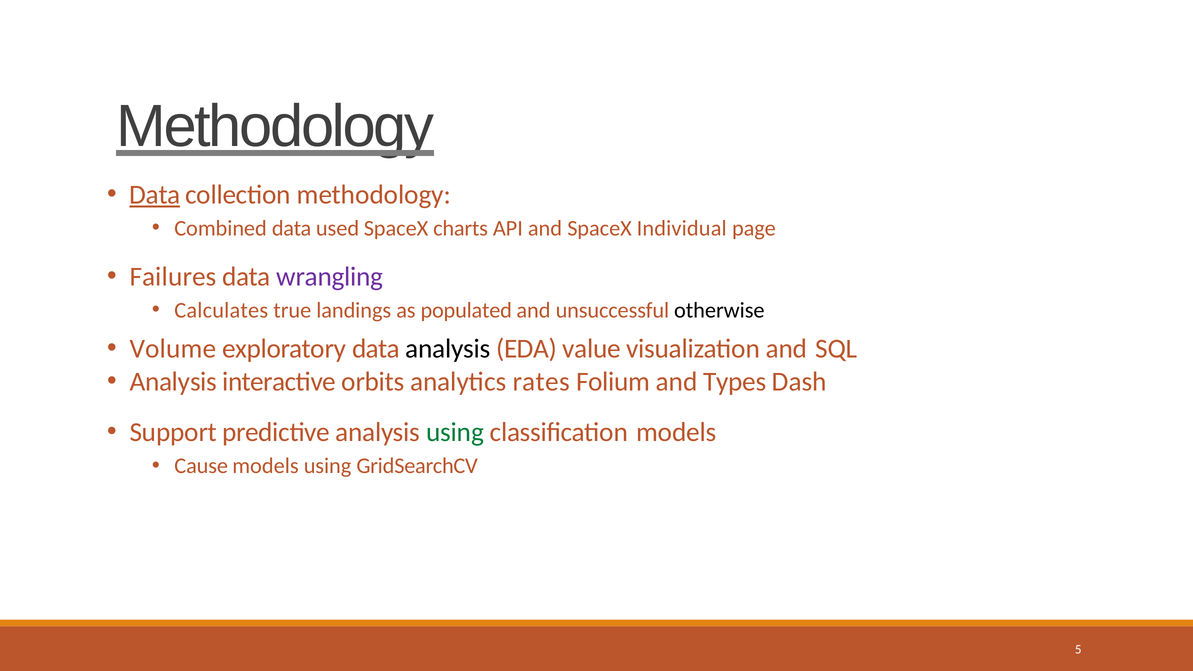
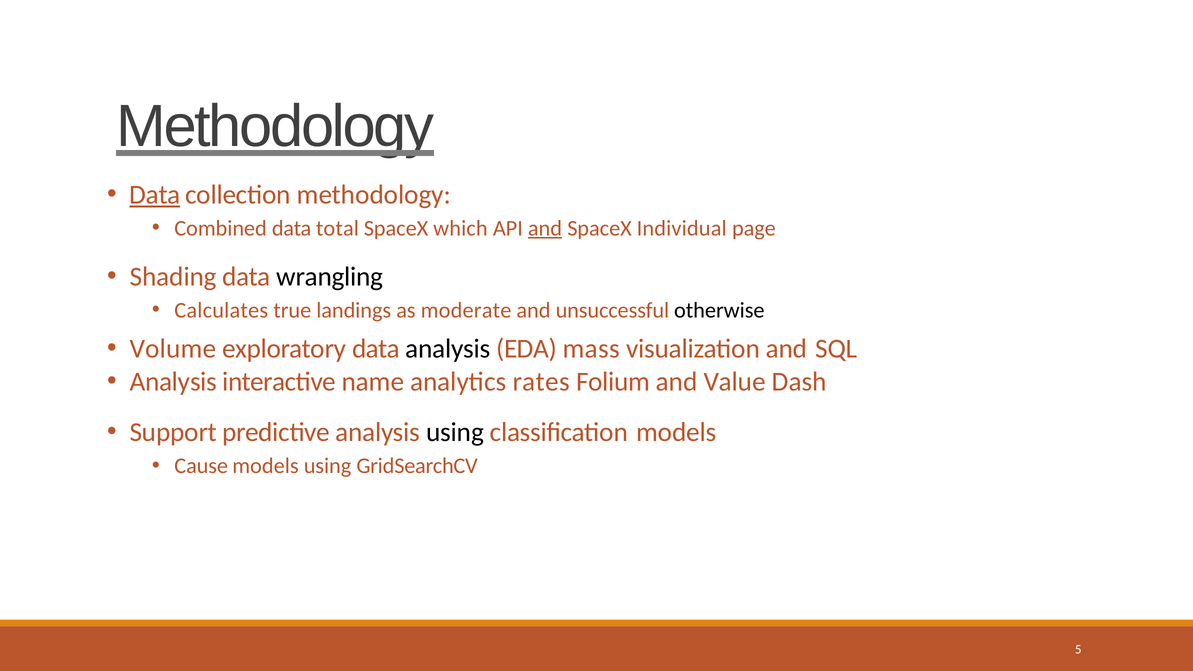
used: used -> total (337, 228)
charts: charts -> which (460, 228)
and underline: none -> present (545, 228)
Failures: Failures -> Shading (173, 277)
wrangling colour: purple -> black (330, 277)
populated: populated -> moderate (466, 310)
value: value -> mass (591, 349)
orbits: orbits -> name (373, 382)
Types: Types -> Value (735, 382)
using colour: green -> black (455, 432)
